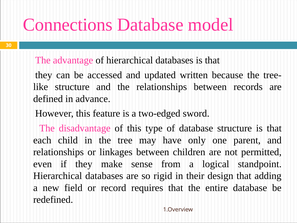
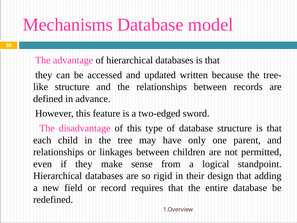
Connections: Connections -> Mechanisms (68, 25)
